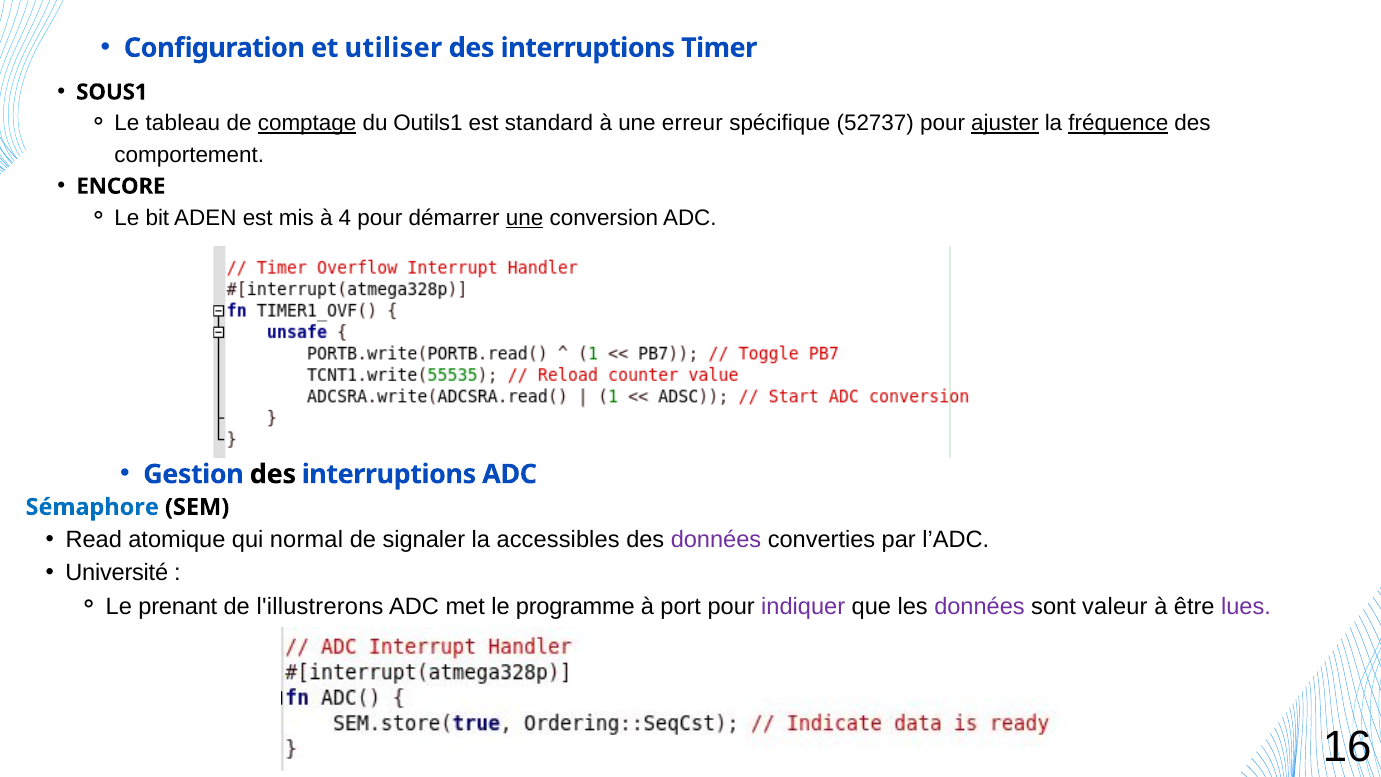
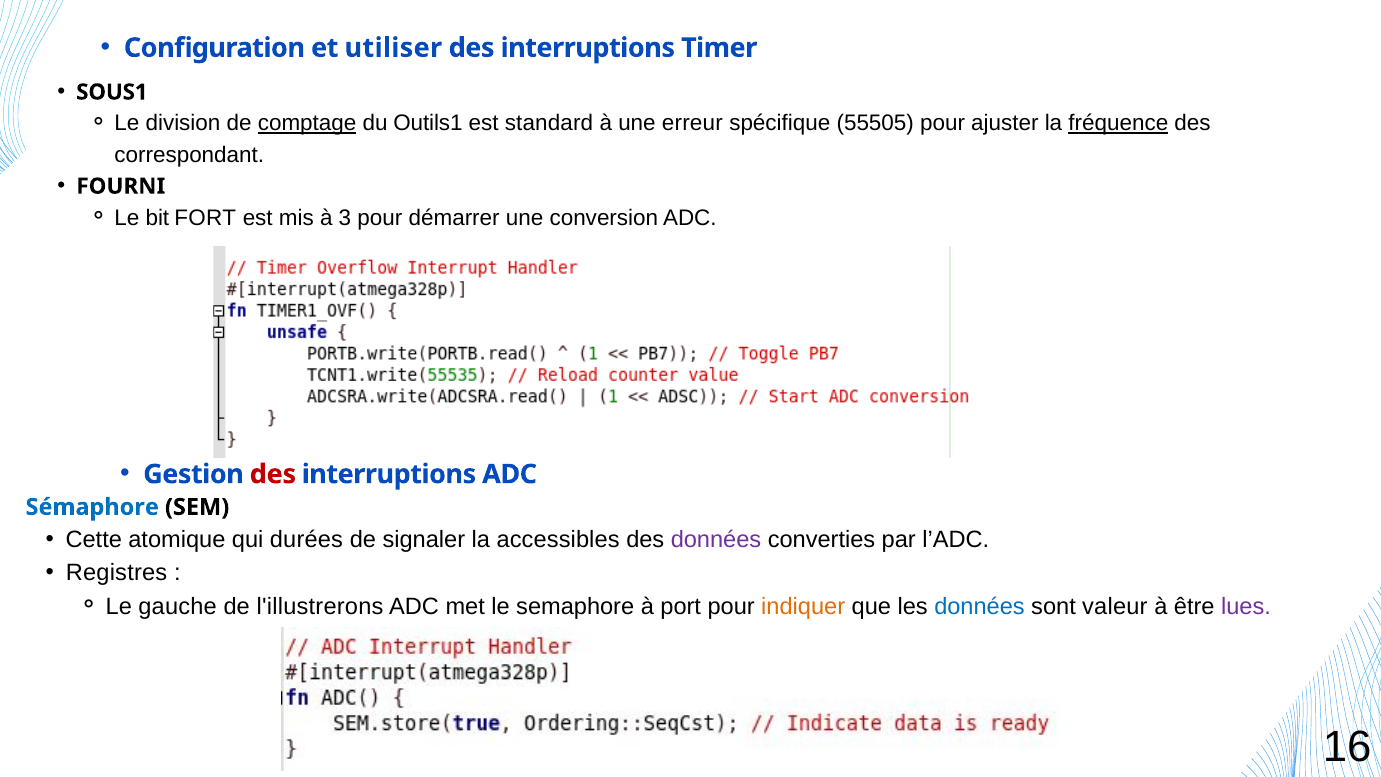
tableau: tableau -> division (183, 123)
52737: 52737 -> 55505 (875, 123)
ajuster underline: present -> none (1005, 123)
comportement: comportement -> correspondant (189, 155)
ENCORE: ENCORE -> FOURNI (121, 186)
ADEN: ADEN -> FORT (205, 218)
4: 4 -> 3 (345, 218)
une underline: present -> none (525, 218)
des colour: black -> red (273, 474)
Read: Read -> Cette (94, 540)
normal: normal -> durées (306, 540)
Université: Université -> Registres (117, 573)
prenant: prenant -> gauche (178, 606)
programme: programme -> semaphore (575, 606)
indiquer colour: purple -> orange (803, 606)
données colour: purple -> blue (979, 606)
